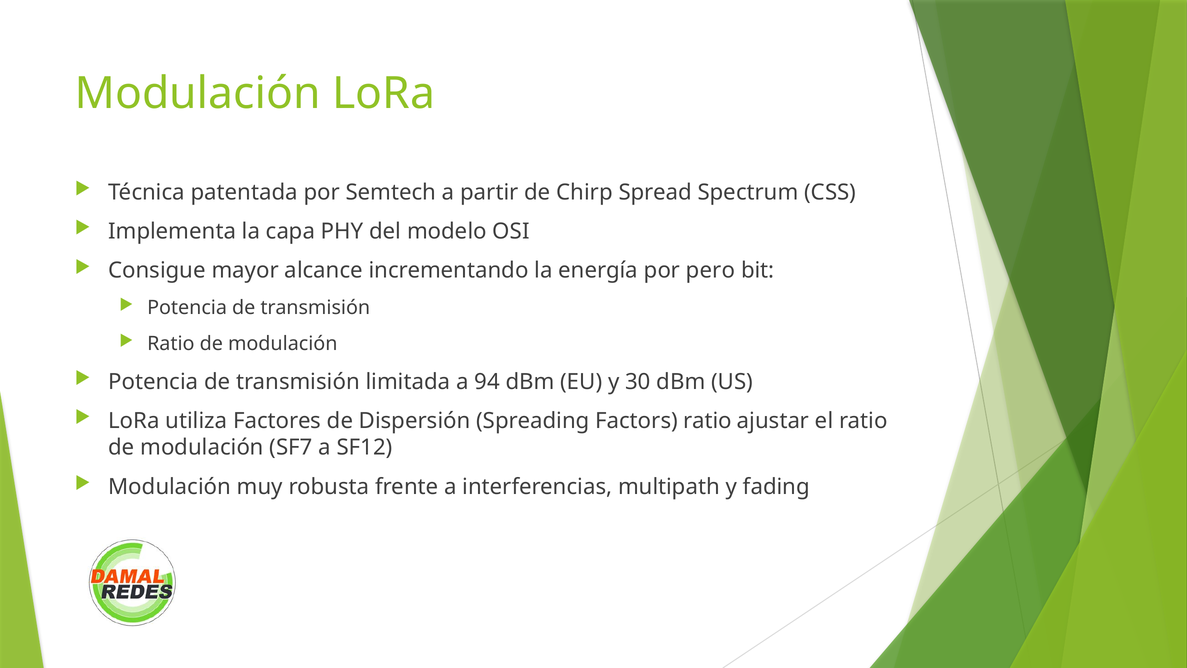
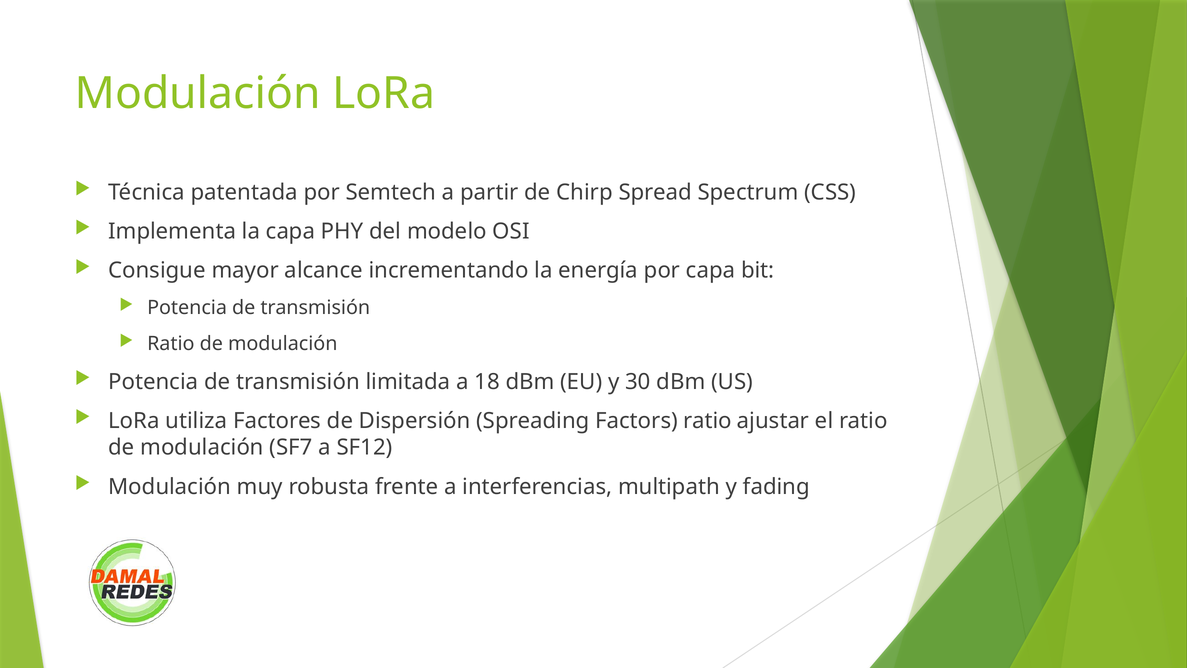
por pero: pero -> capa (711, 270)
94: 94 -> 18 (487, 382)
